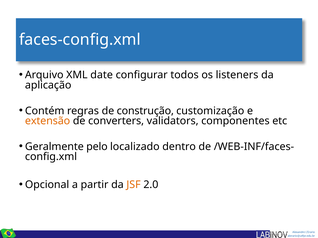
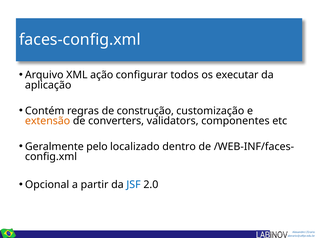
date: date -> ação (102, 75)
listeners: listeners -> executar (237, 75)
JSF colour: orange -> blue (134, 185)
